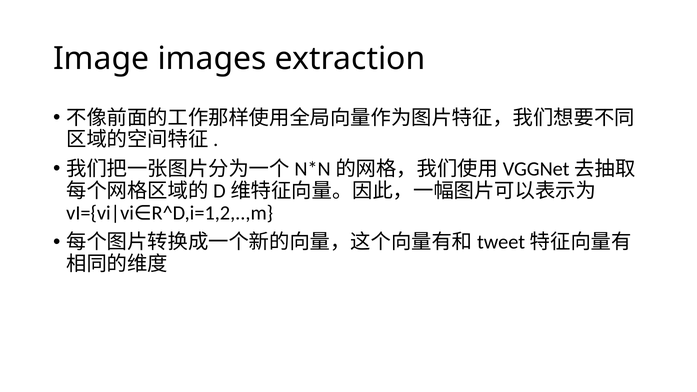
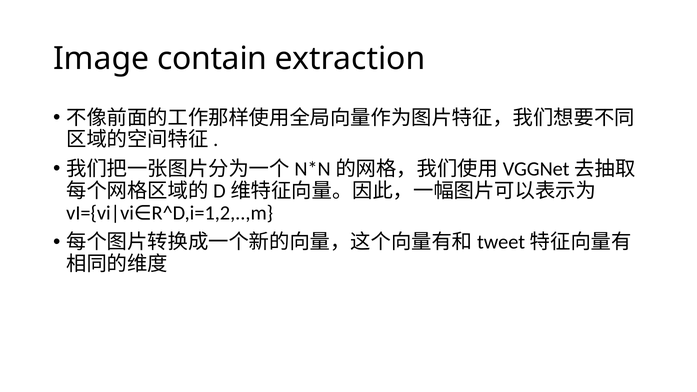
images: images -> contain (212, 59)
